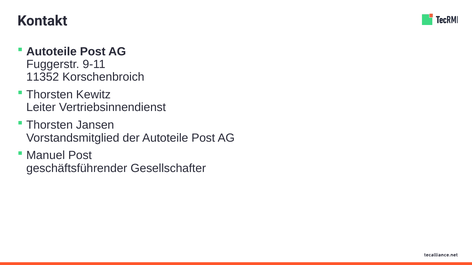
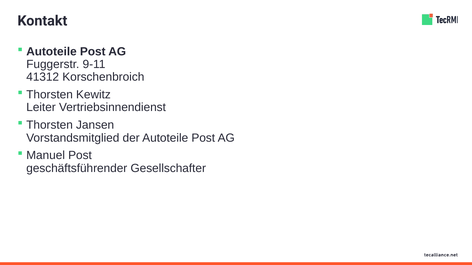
11352: 11352 -> 41312 (43, 77)
